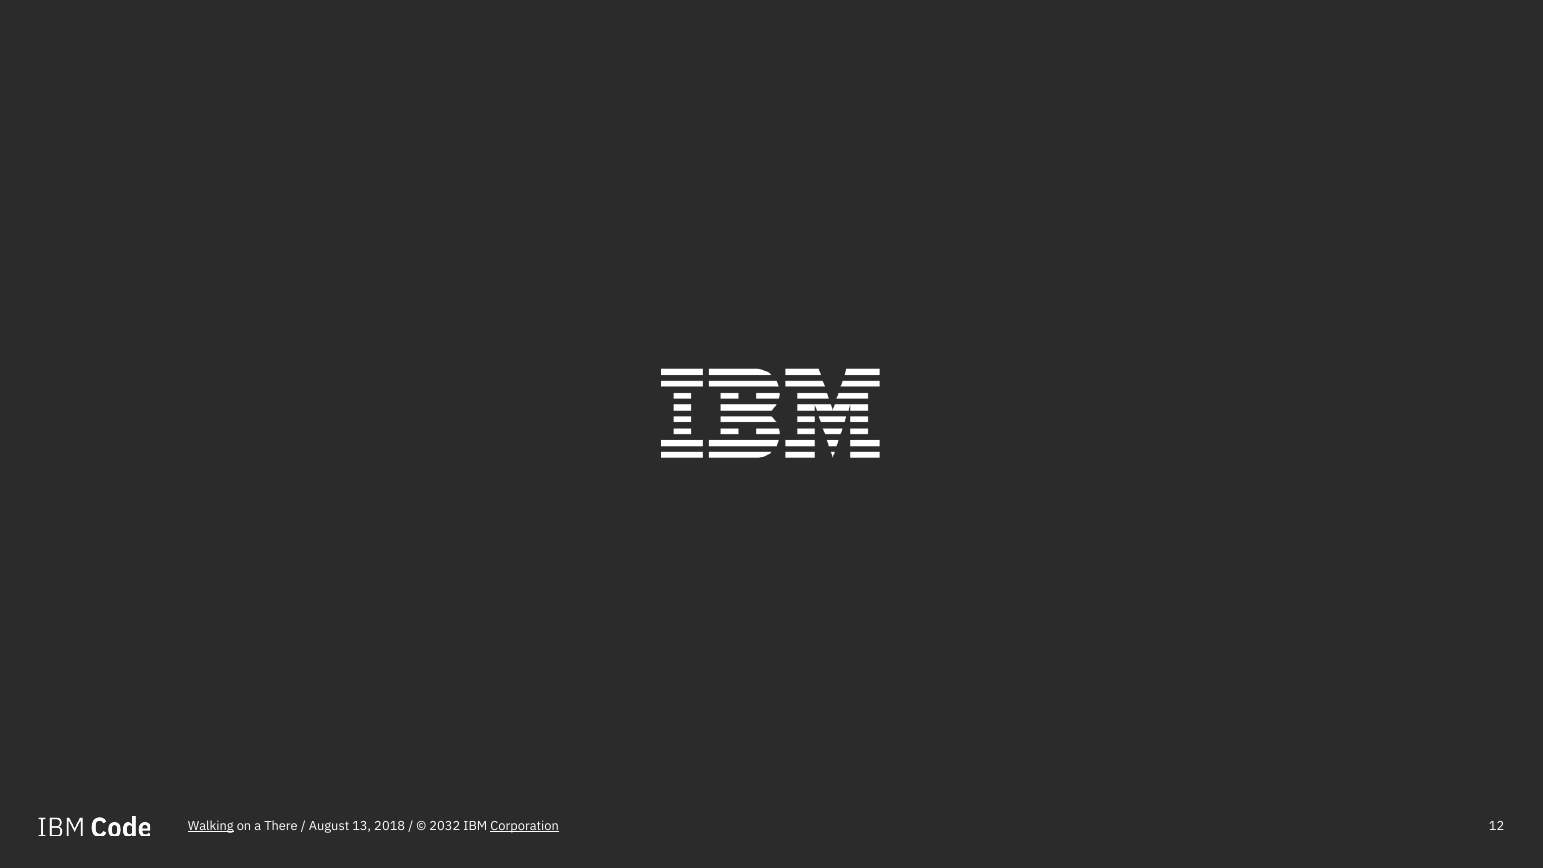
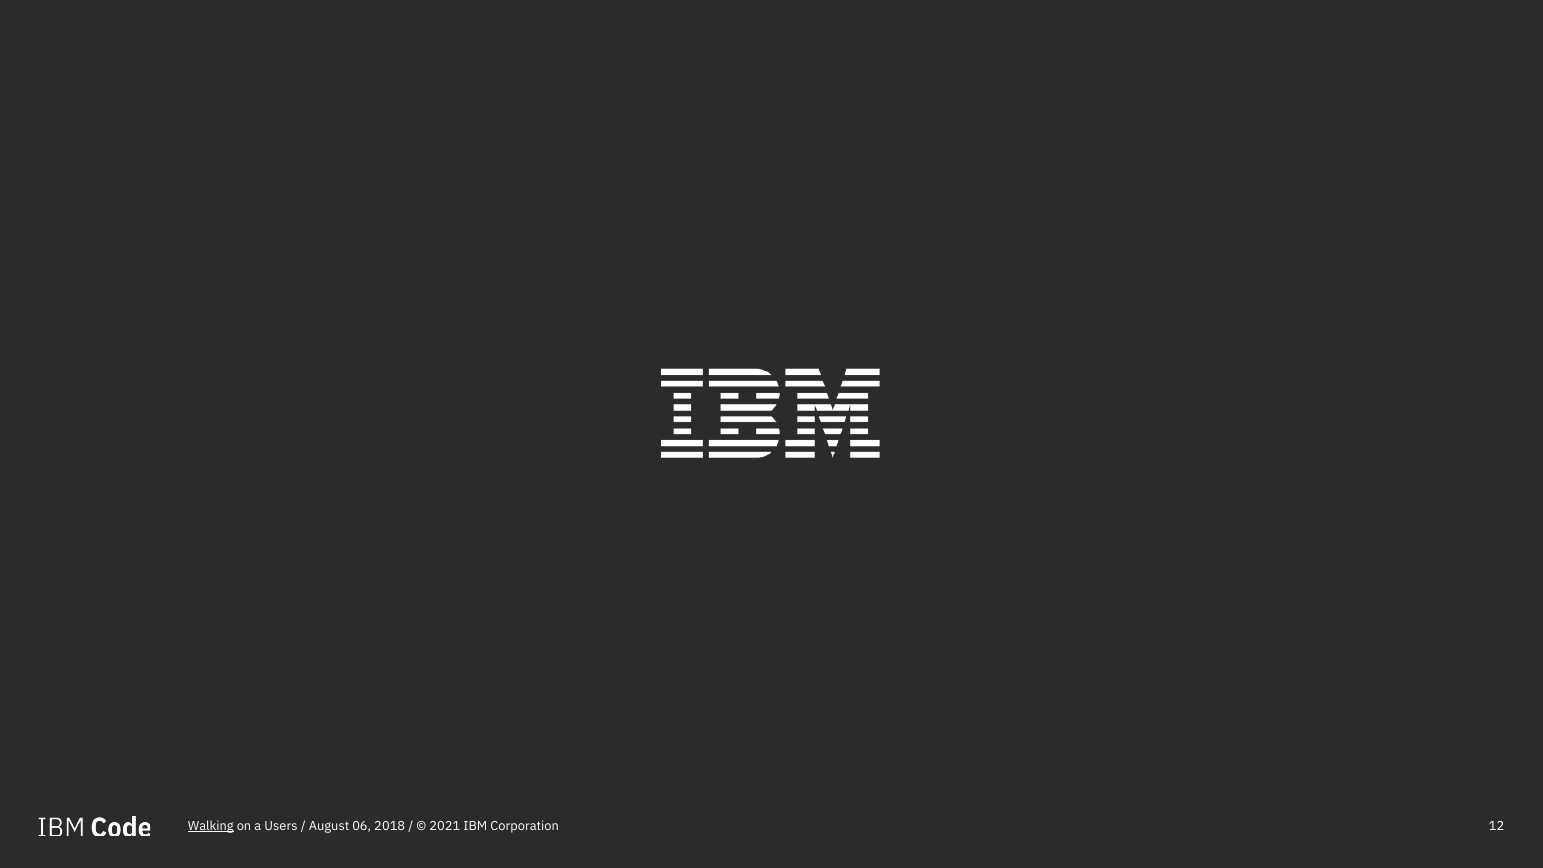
There: There -> Users (281, 826)
13: 13 -> 06 (362, 826)
2032: 2032 -> 2021 (445, 826)
Corporation underline: present -> none (525, 826)
